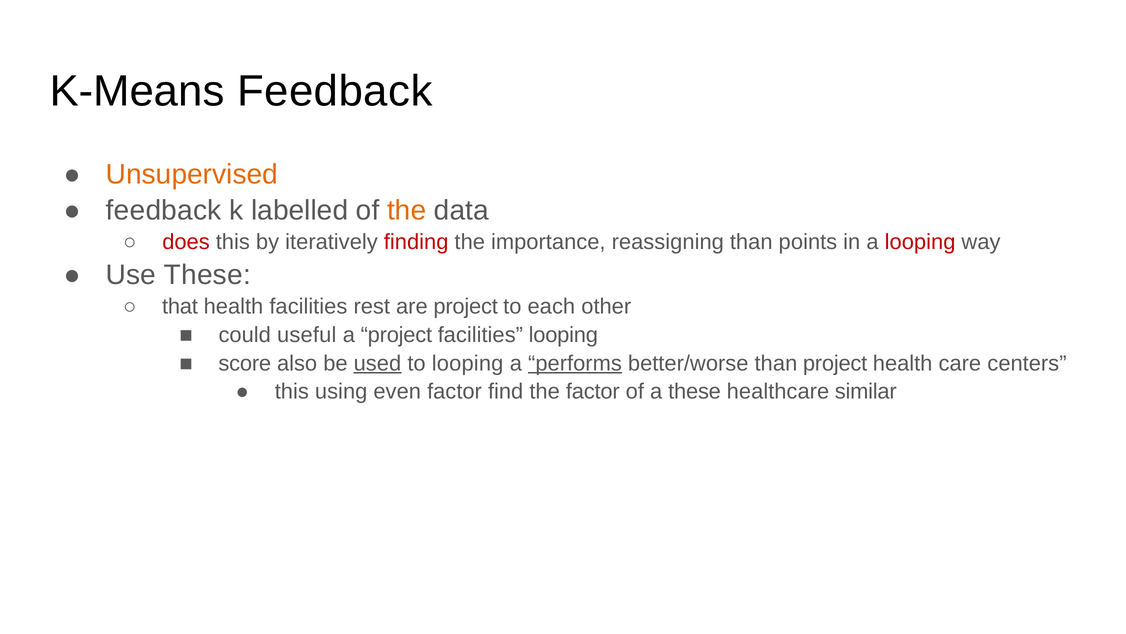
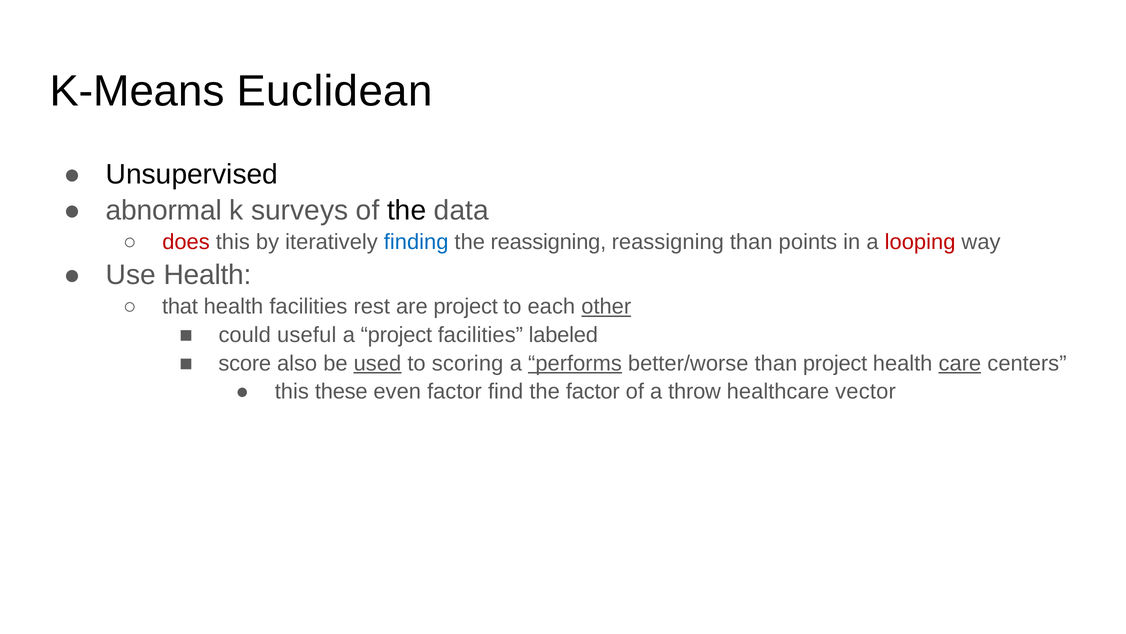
K-Means Feedback: Feedback -> Euclidean (335, 91)
Unsupervised colour: orange -> black (192, 174)
feedback: feedback -> abnormal (164, 210)
labelled: labelled -> surveys (300, 210)
the colour: orange -> black (407, 210)
finding colour: red -> blue (416, 242)
the importance: importance -> reassigning (548, 242)
Use These: These -> Health (208, 275)
other underline: none -> present (606, 306)
facilities looping: looping -> labeled (563, 335)
to looping: looping -> scoring (468, 363)
care underline: none -> present (960, 363)
using: using -> these (341, 391)
a these: these -> throw (695, 391)
similar: similar -> vector (866, 391)
